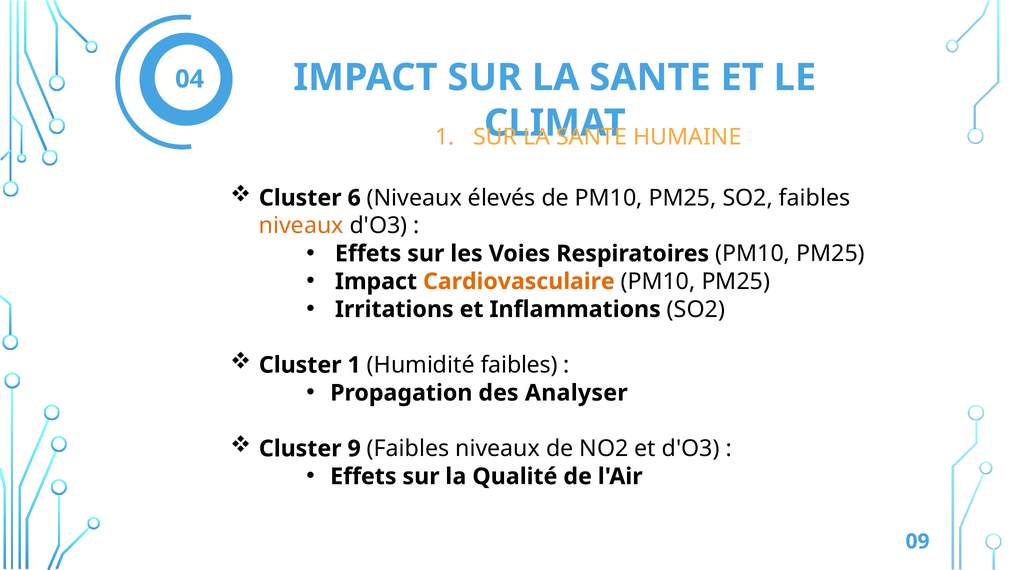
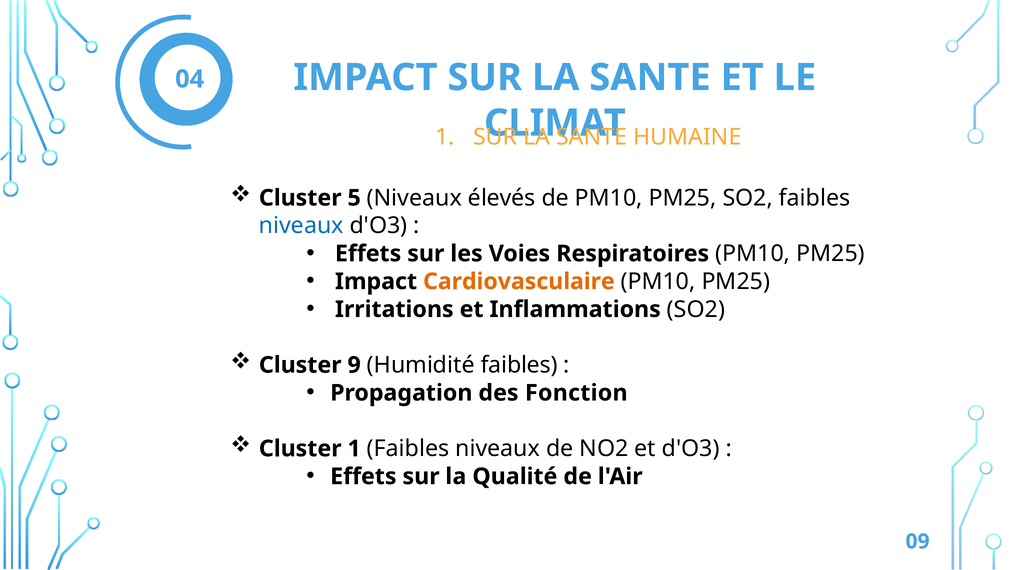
6: 6 -> 5 (354, 198)
niveaux colour: orange -> blue (301, 226)
Cluster 1: 1 -> 9 (354, 365)
Analyser: Analyser -> Fonction (576, 393)
Cluster 9: 9 -> 1 (354, 449)
